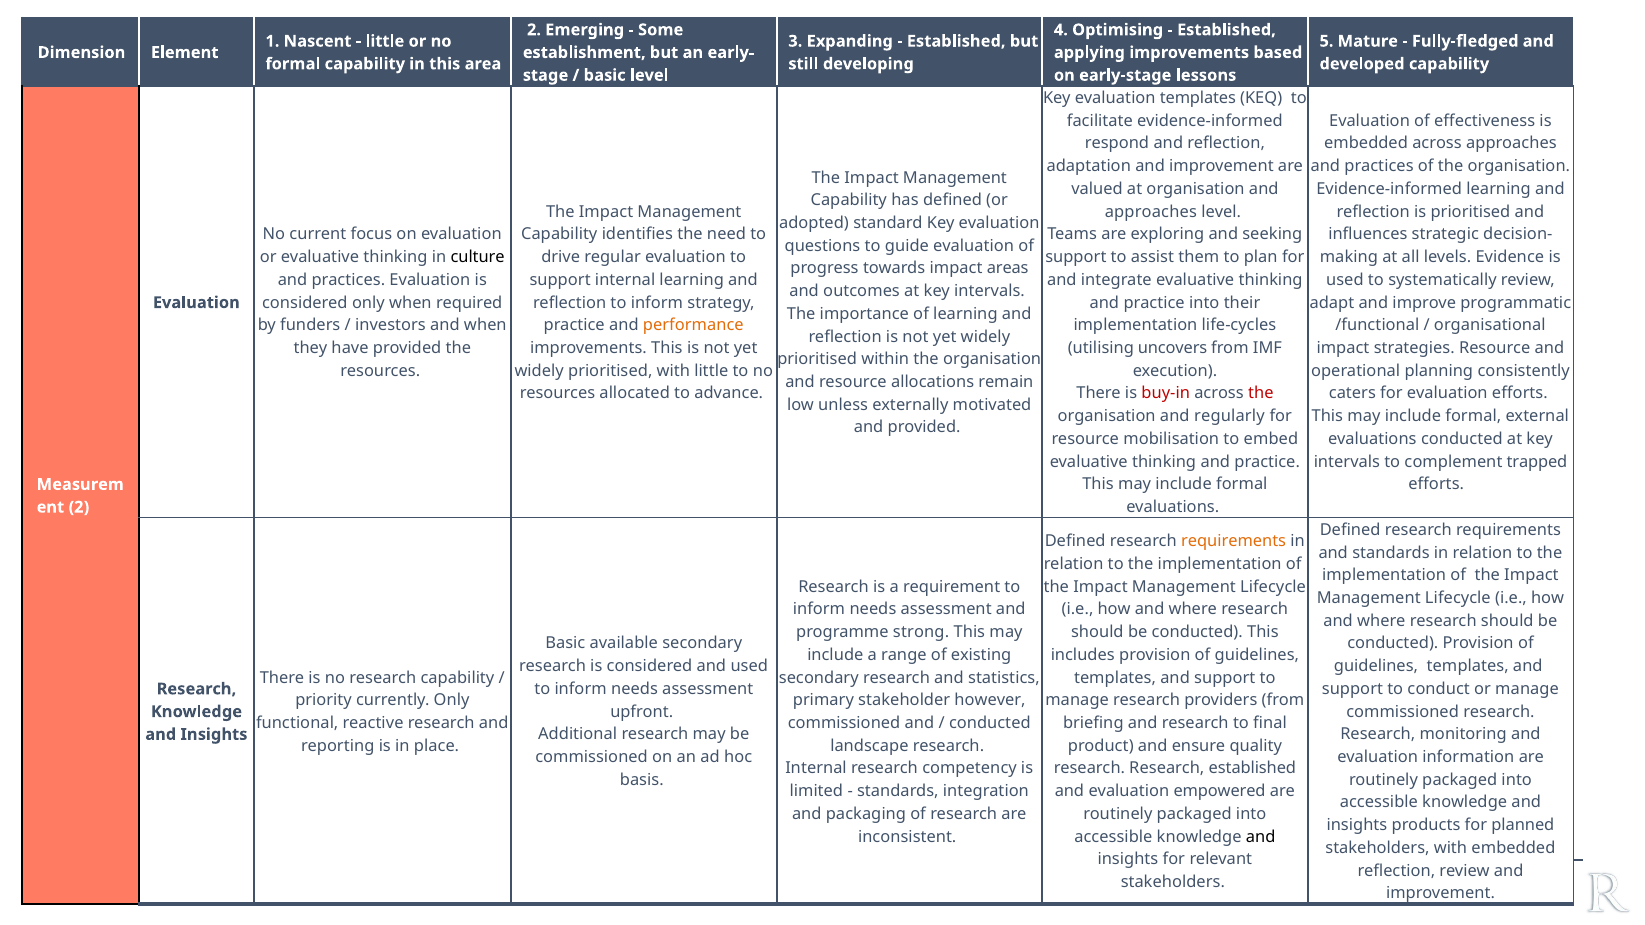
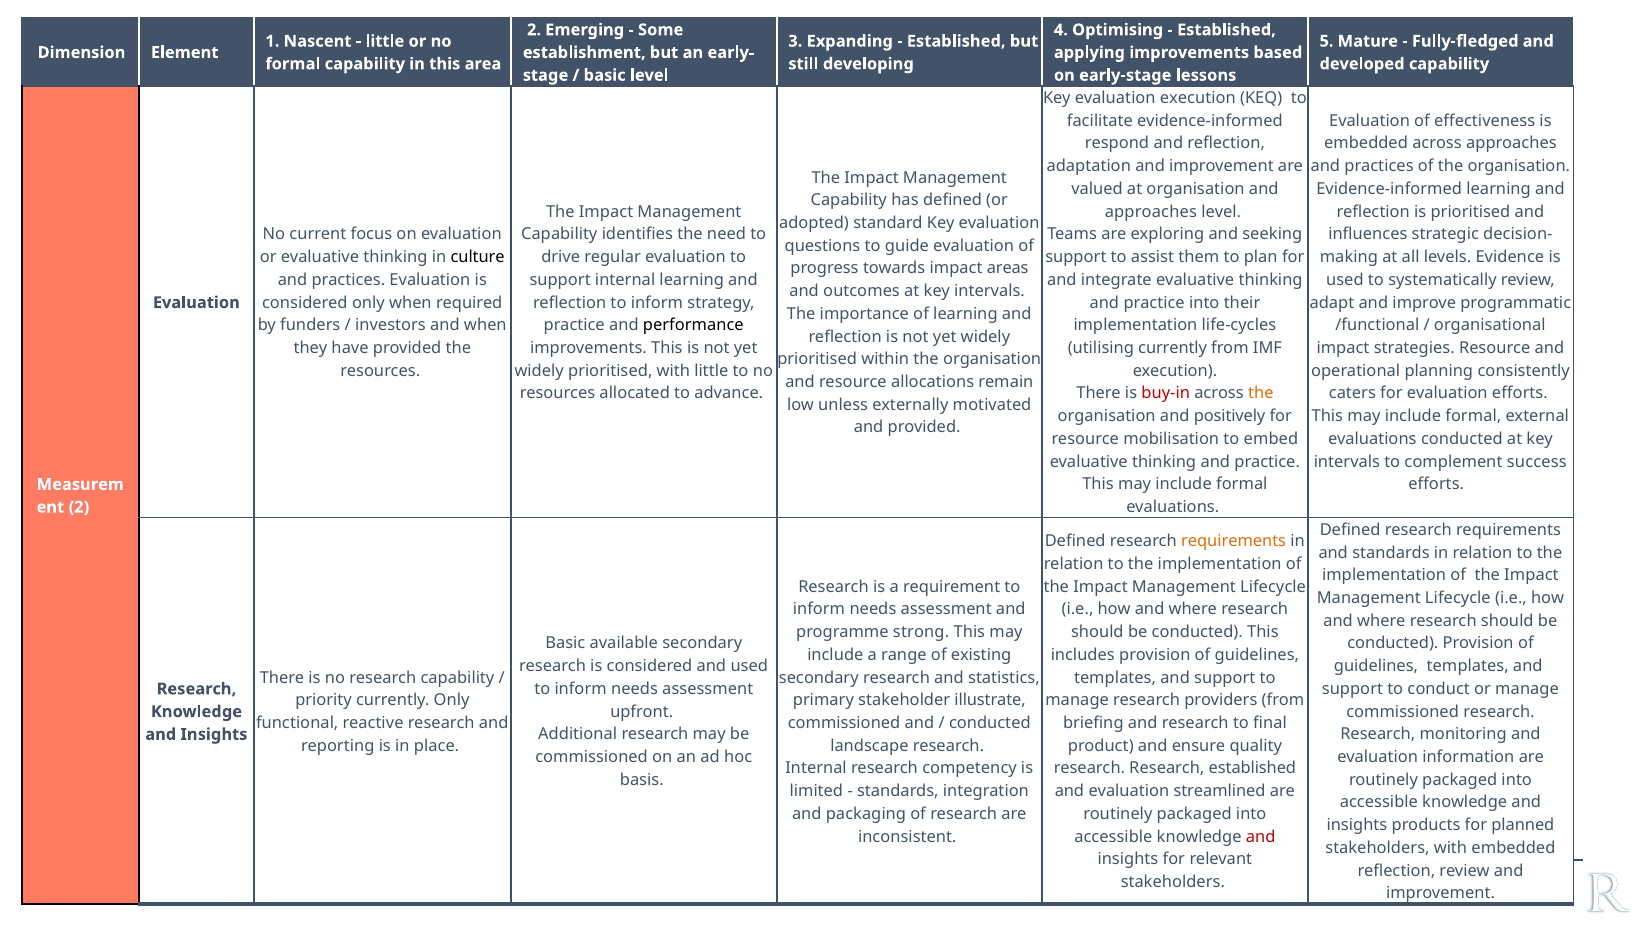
evaluation templates: templates -> execution (1198, 98)
performance colour: orange -> black (693, 325)
utilising uncovers: uncovers -> currently (1173, 348)
the colour: red -> orange (1261, 394)
regularly: regularly -> positively (1230, 416)
trapped: trapped -> success (1537, 462)
however: however -> illustrate (990, 701)
empowered: empowered -> streamlined (1220, 791)
and colour: black -> red (1261, 837)
